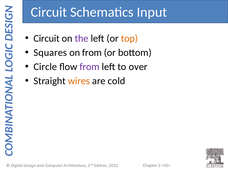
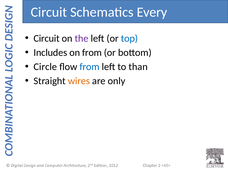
Input: Input -> Every (152, 12)
top colour: orange -> blue (129, 38)
Squares: Squares -> Includes (50, 53)
from colour: purple -> blue (90, 67)
over: over -> than (138, 67)
cold: cold -> only (117, 81)
